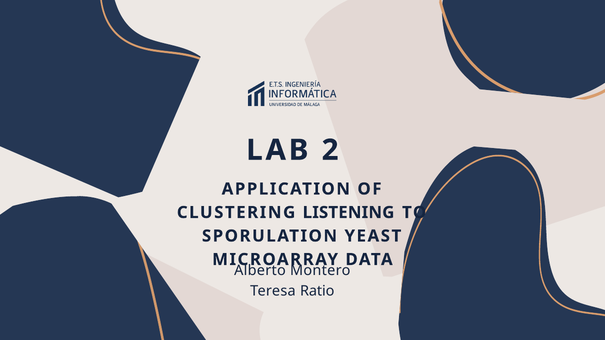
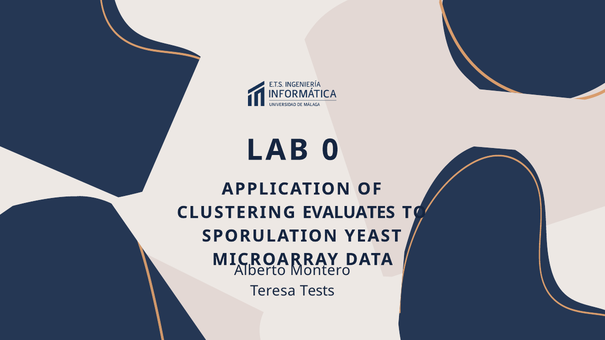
2: 2 -> 0 (330, 150)
LISTENING: LISTENING -> EVALUATES (349, 213)
Ratio: Ratio -> Tests (317, 291)
